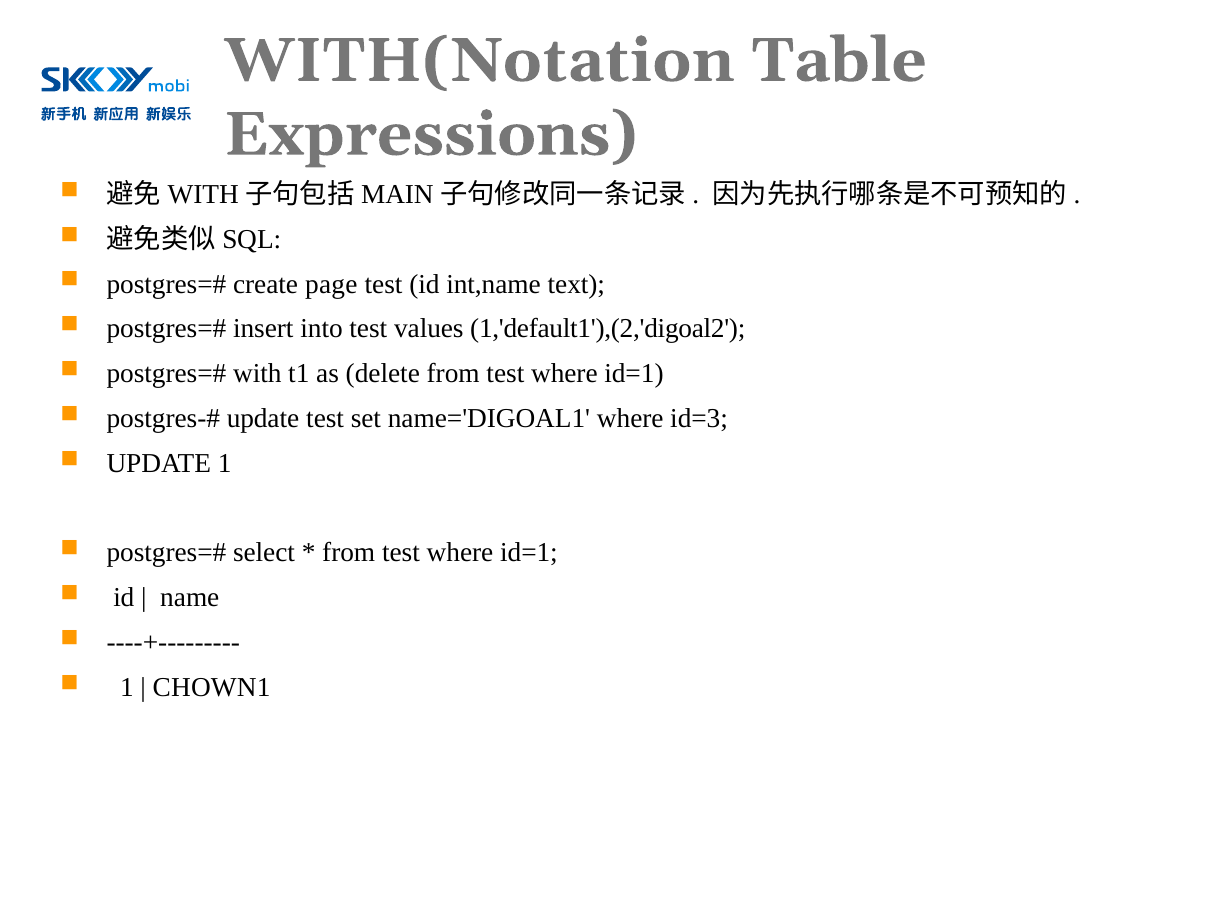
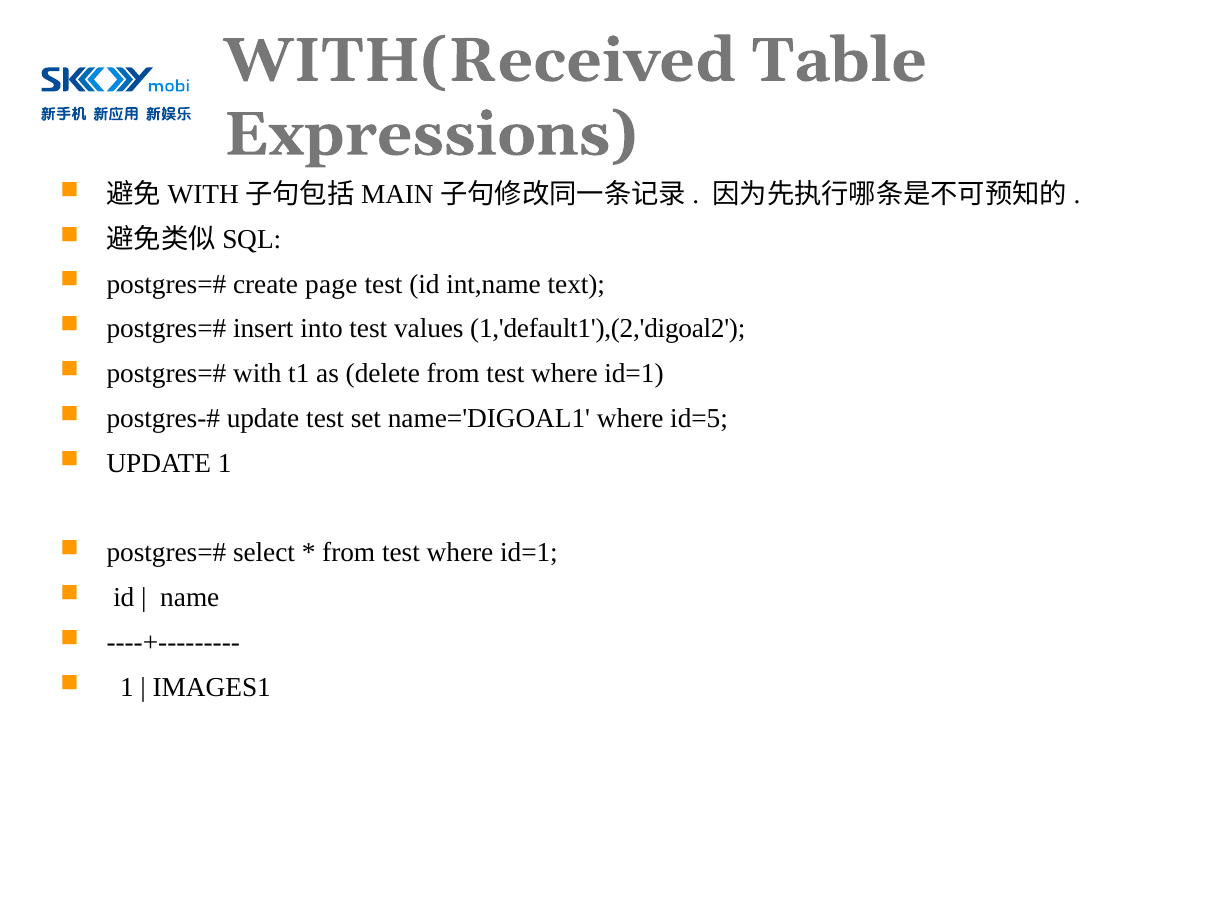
WITH(Notation: WITH(Notation -> WITH(Received (480, 61)
id=3: id=3 -> id=5 (699, 419)
CHOWN1: CHOWN1 -> IMAGES1 (212, 688)
